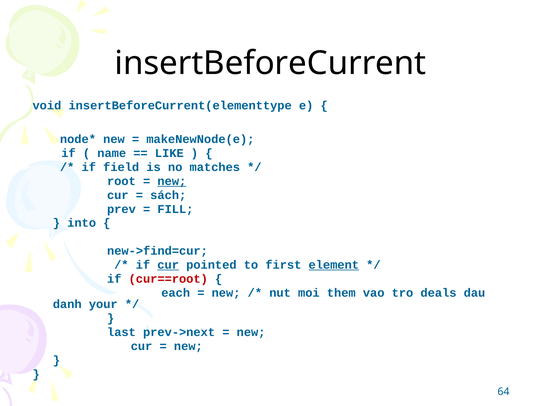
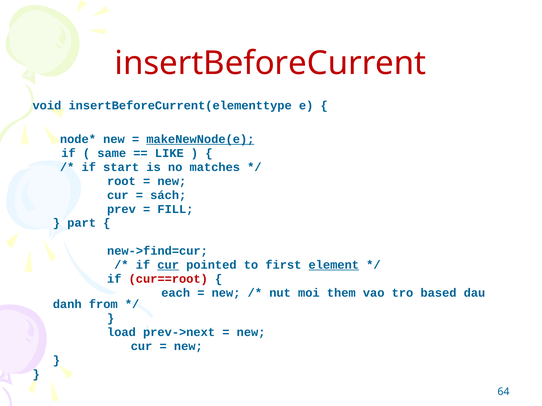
insertBeforeCurrent colour: black -> red (270, 63)
makeNewNode(e underline: none -> present (200, 139)
name: name -> same (112, 153)
field: field -> start (121, 167)
new underline: present -> none (172, 181)
into: into -> part (82, 223)
deals: deals -> based (439, 293)
your: your -> from (103, 305)
last: last -> load (121, 333)
